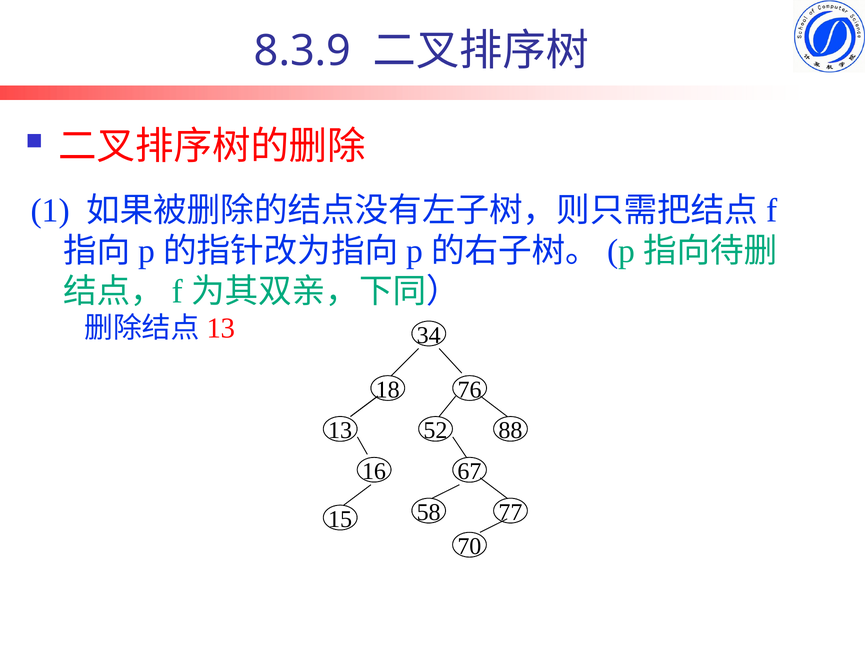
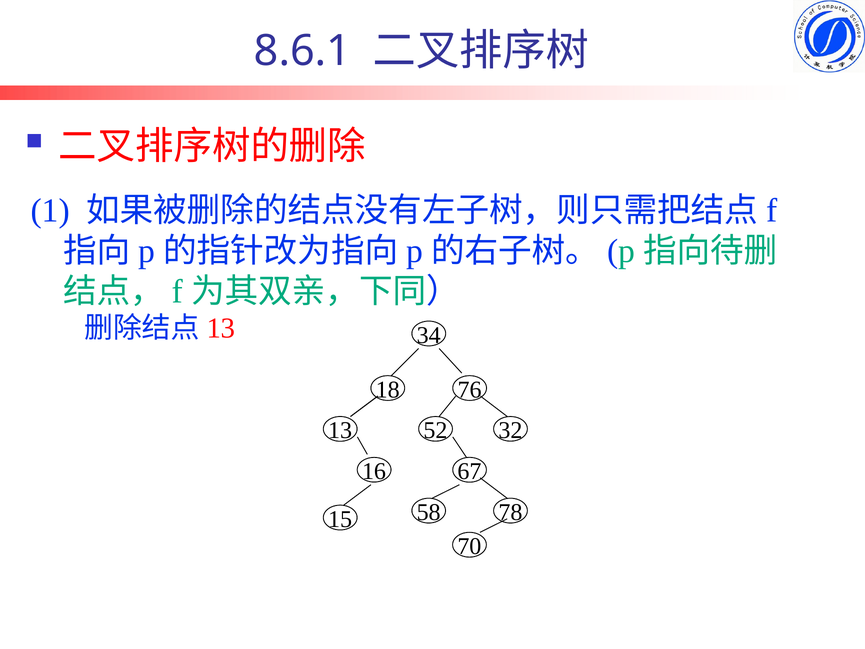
8.3.9: 8.3.9 -> 8.6.1 (303, 51)
88: 88 -> 32 (510, 430)
77: 77 -> 78 (510, 512)
